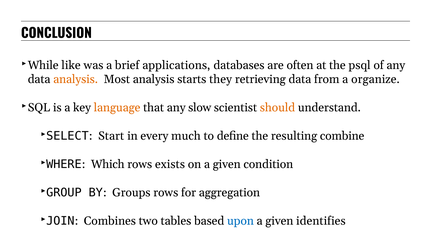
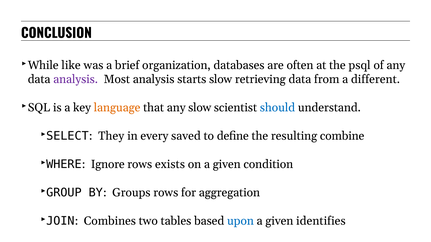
applications: applications -> organization (176, 65)
analysis colour: orange -> purple (76, 79)
starts they: they -> slow (221, 79)
organize: organize -> different (375, 79)
should colour: orange -> blue (277, 108)
Start: Start -> They (111, 136)
much: much -> saved (186, 136)
Which: Which -> Ignore (108, 164)
